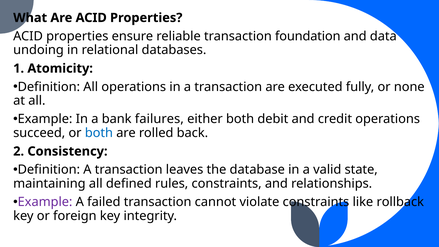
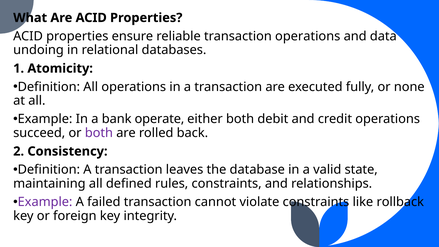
transaction foundation: foundation -> operations (308, 36)
failures: failures -> operate (159, 119)
both colour: blue -> purple (99, 133)
